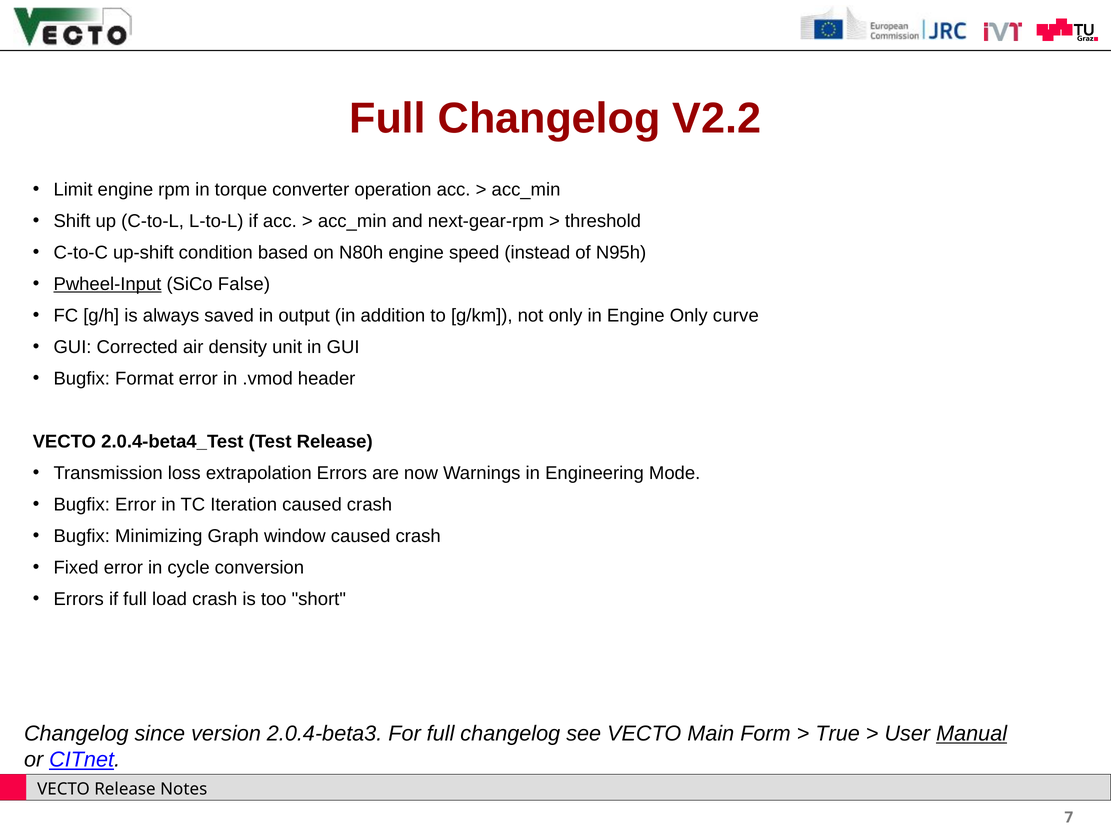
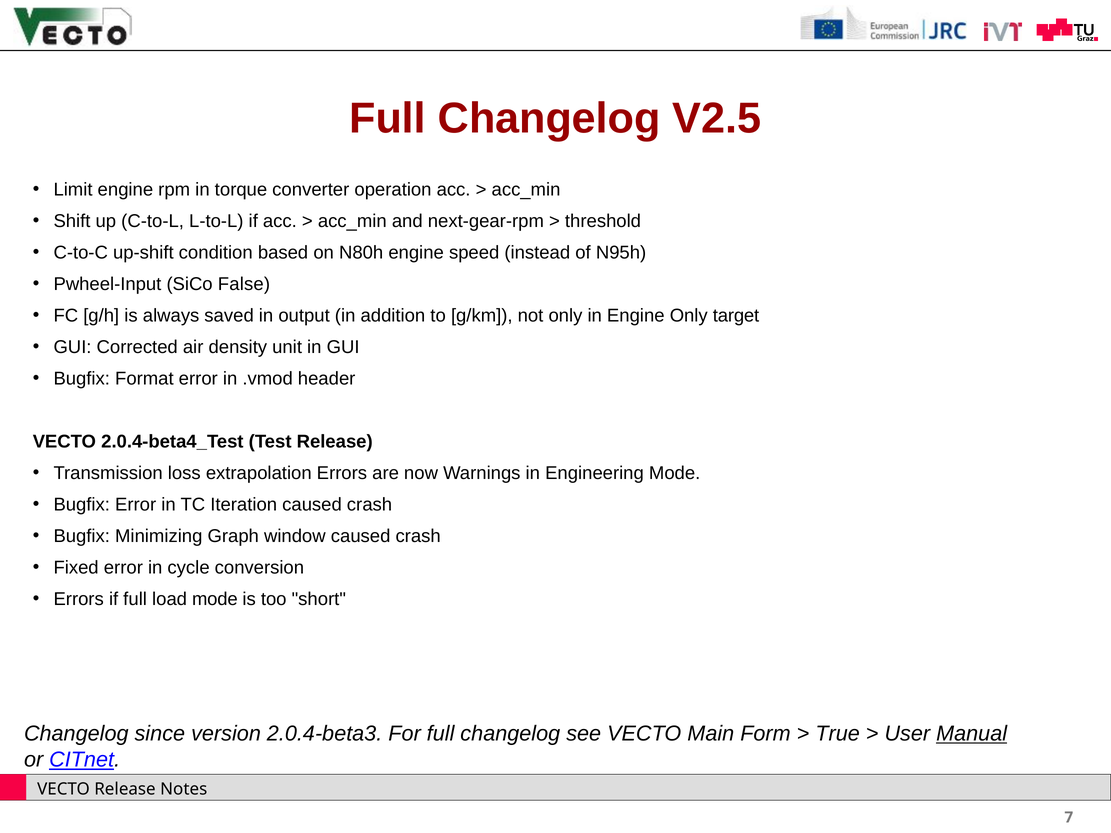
V2.2: V2.2 -> V2.5 (717, 119)
Pwheel-Input underline: present -> none (107, 284)
curve: curve -> target (736, 316)
load crash: crash -> mode (215, 599)
